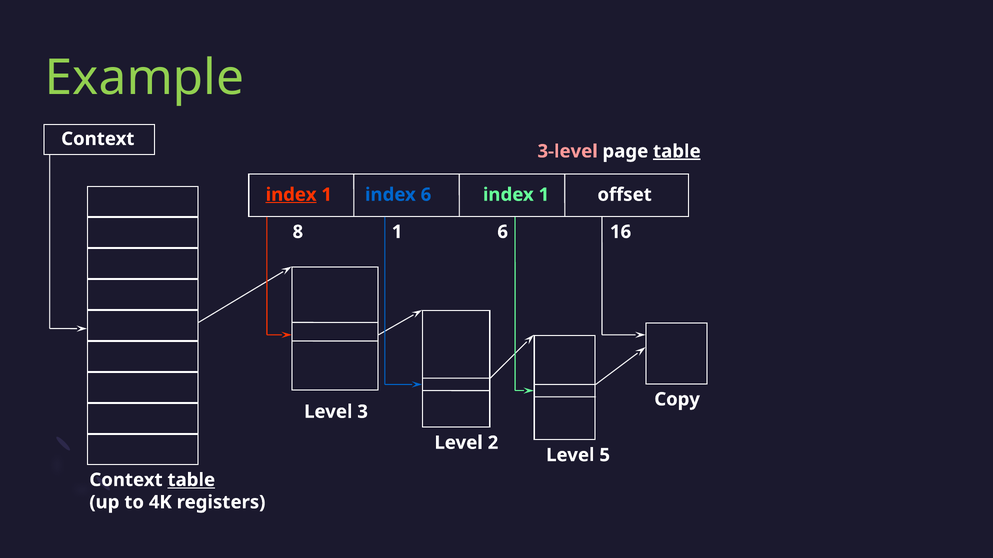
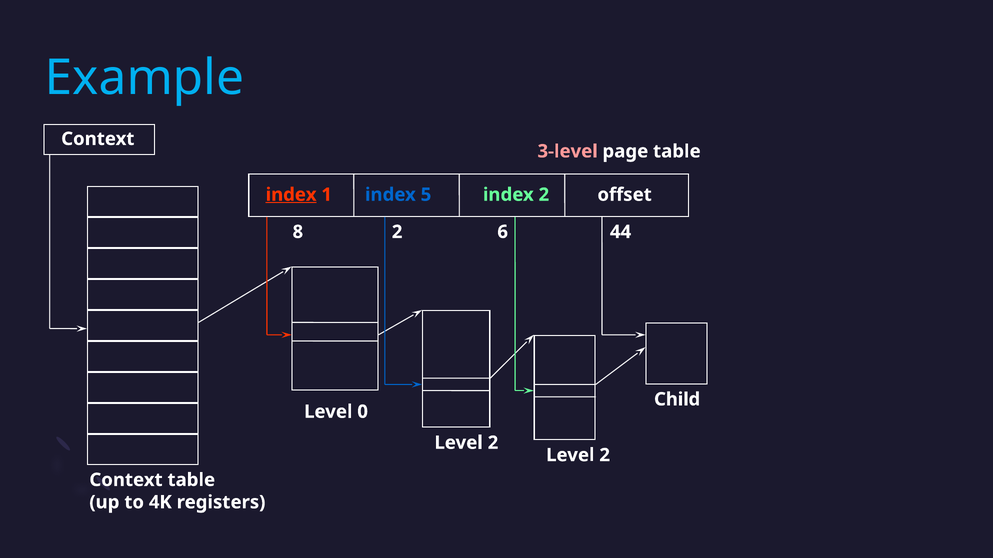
Example colour: light green -> light blue (145, 78)
table underline: present -> none (677, 151)
index 6: 6 -> 5 (426, 195)
1: 1 -> 2 (544, 195)
8 1: 1 -> 2 (397, 232)
16: 16 -> 44 (621, 232)
Copy: Copy -> Child (677, 400)
3: 3 -> 0 (363, 412)
5: 5 -> 2 (605, 456)
table underline: present -> none (191, 480)
